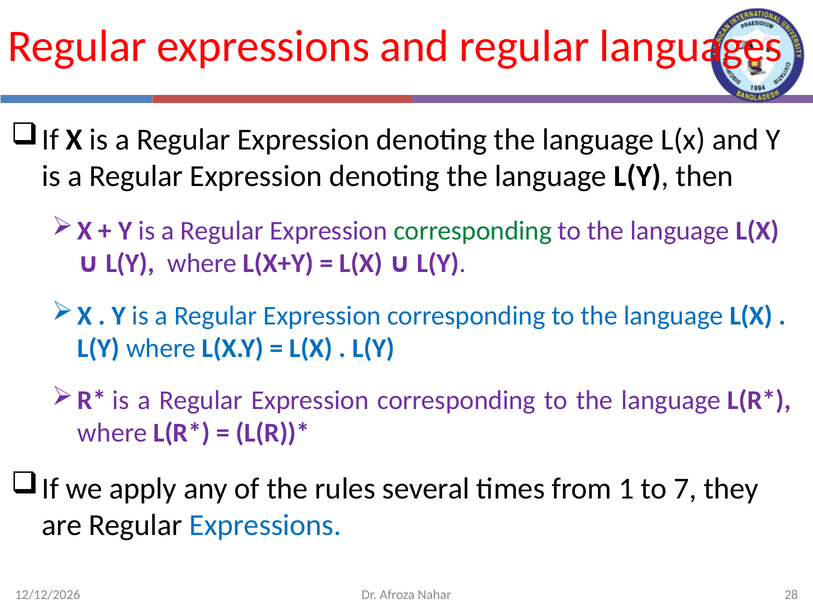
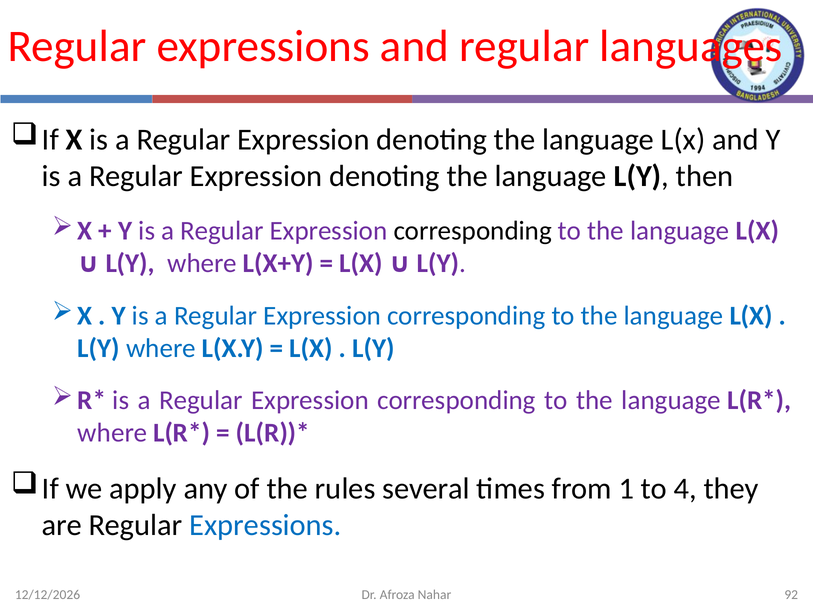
corresponding colour: green -> black (473, 231)
7: 7 -> 4 (685, 488)
28: 28 -> 92 (791, 594)
